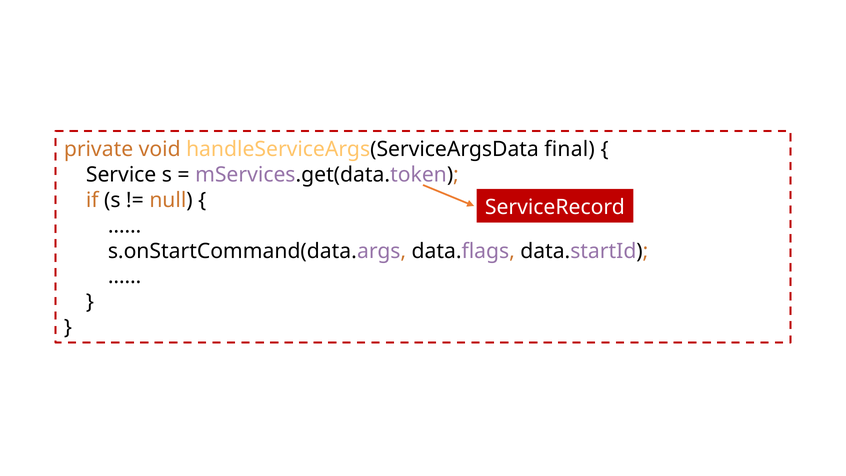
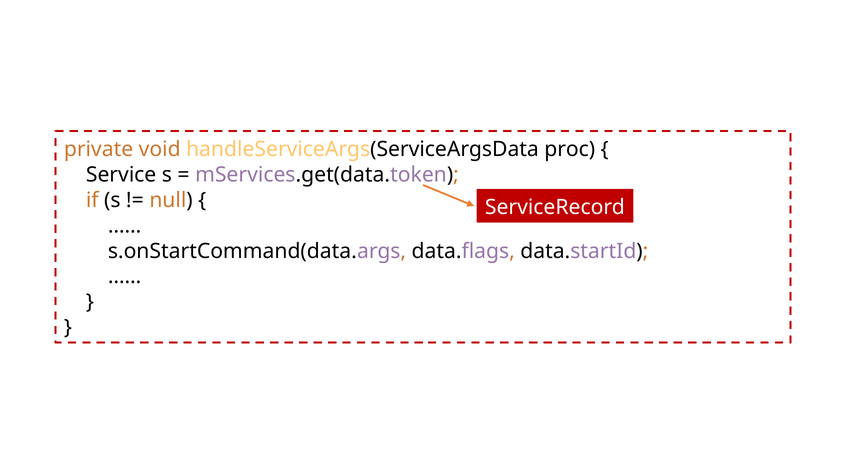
final: final -> proc (570, 149)
